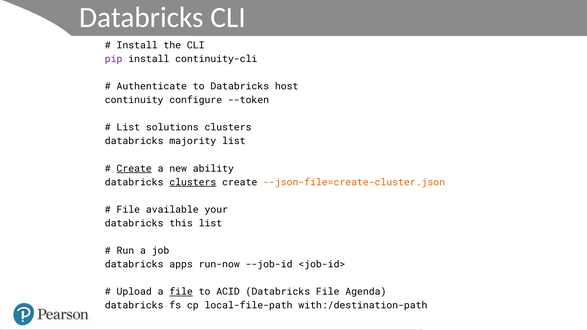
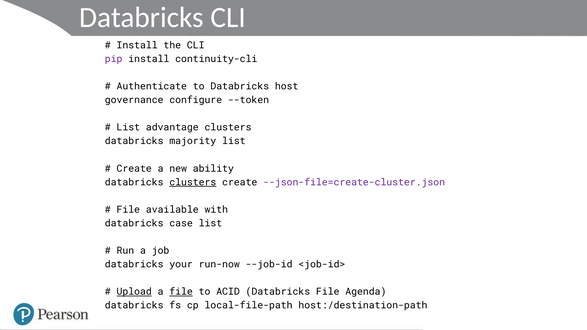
continuity: continuity -> governance (134, 100)
solutions: solutions -> advantage (172, 127)
Create underline: present -> none (134, 169)
--json-file=create-cluster.json colour: orange -> purple (354, 182)
your: your -> with (216, 210)
this: this -> case (181, 223)
apps: apps -> your (181, 264)
Upload underline: none -> present (134, 292)
with:/destination-path: with:/destination-path -> host:/destination-path (363, 306)
